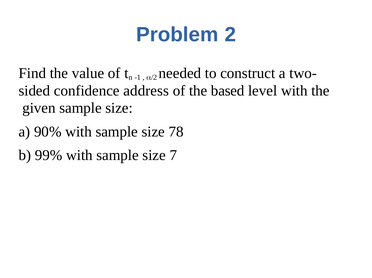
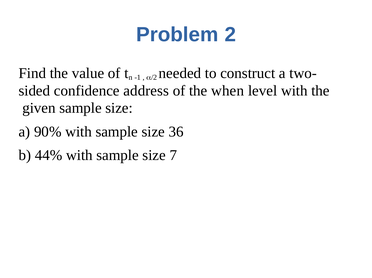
based: based -> when (228, 91)
78: 78 -> 36 (176, 132)
99%: 99% -> 44% (49, 156)
